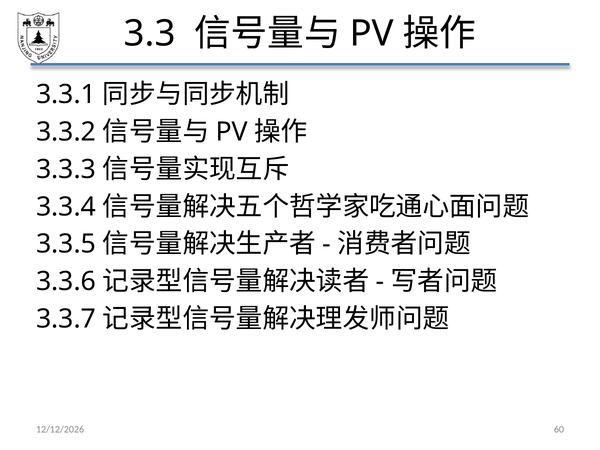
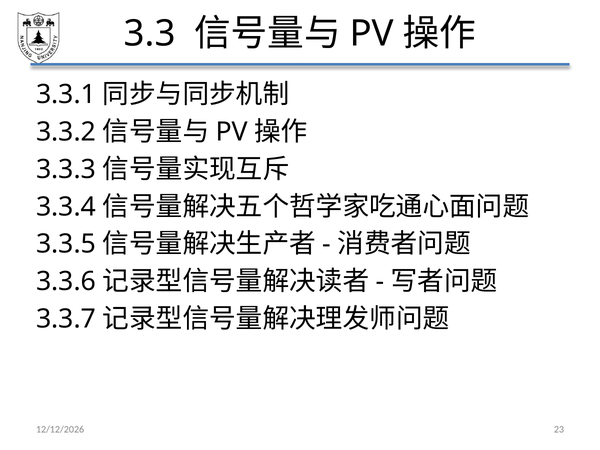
60: 60 -> 23 (559, 430)
